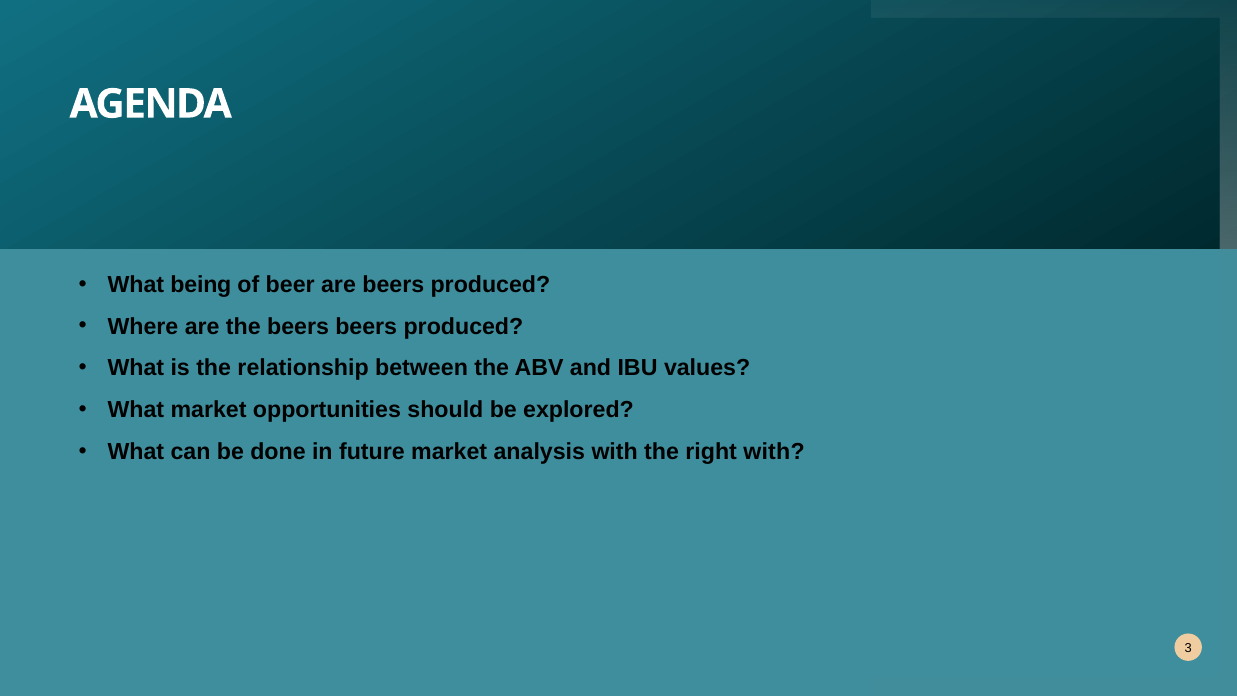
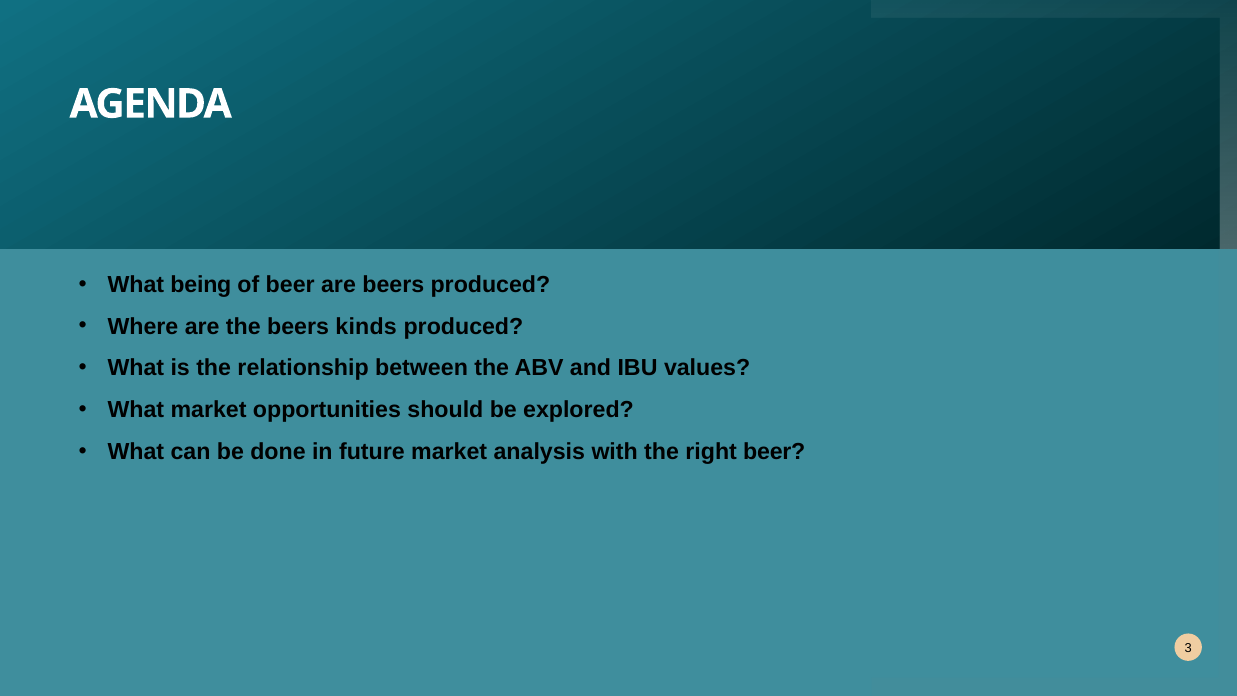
beers beers: beers -> kinds (366, 326)
right with: with -> beer (774, 452)
